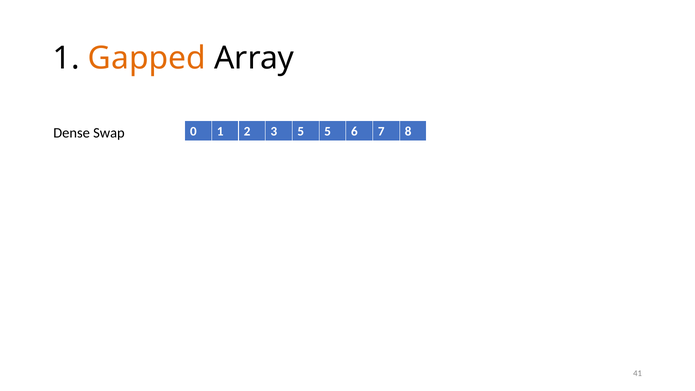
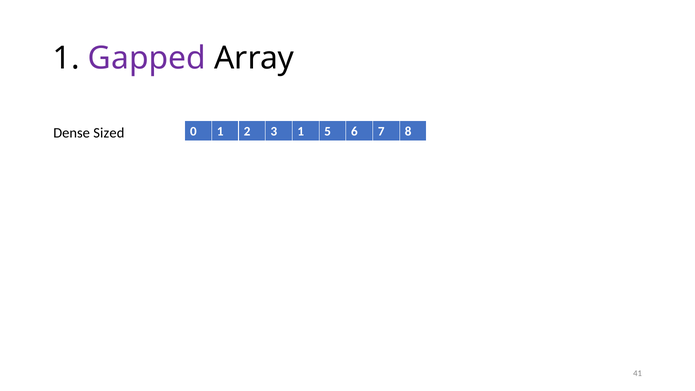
Gapped colour: orange -> purple (147, 58)
Swap: Swap -> Sized (109, 133)
3 5: 5 -> 1 (301, 131)
